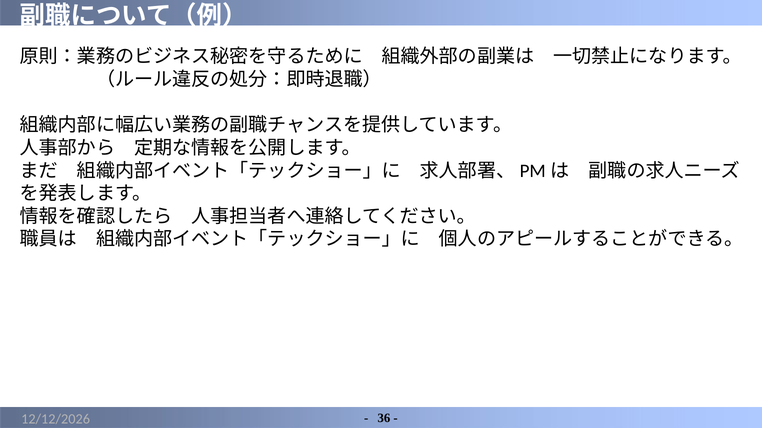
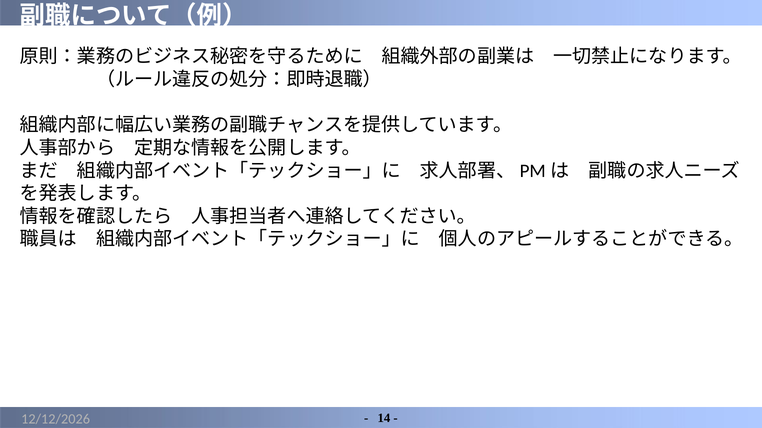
36: 36 -> 14 (384, 419)
